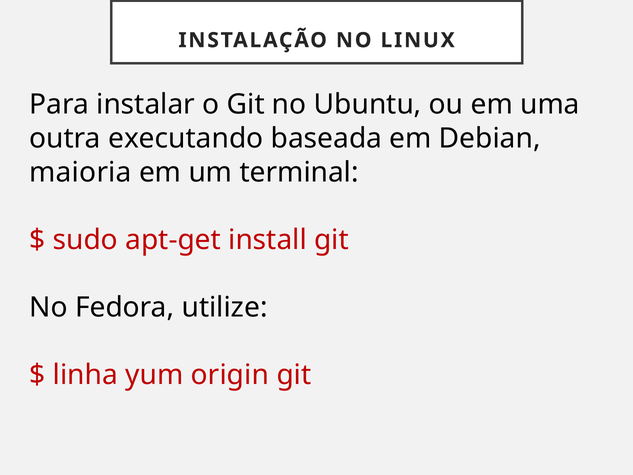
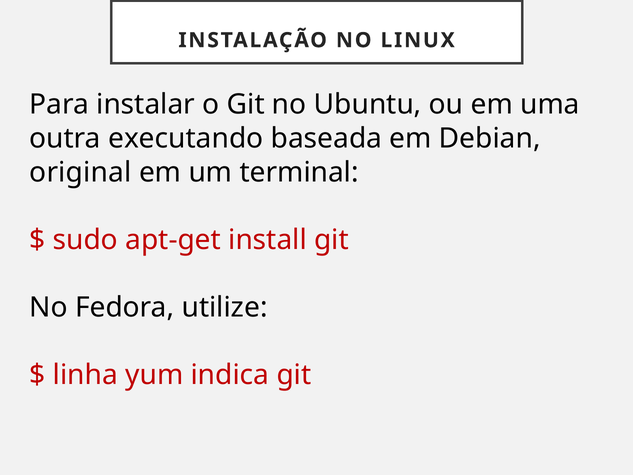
maioria: maioria -> original (80, 172)
origin: origin -> indica (230, 375)
